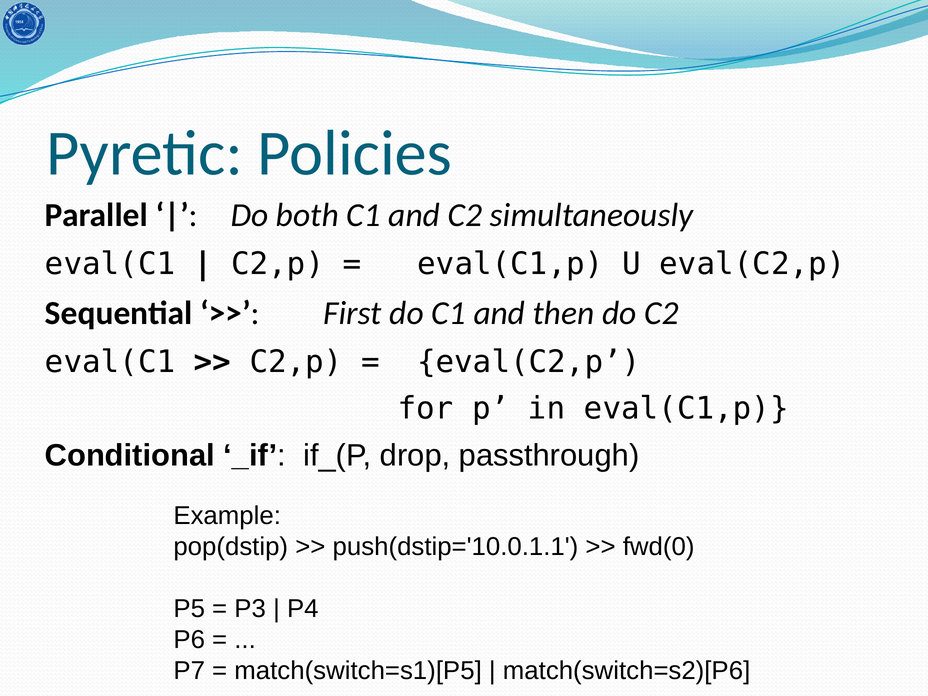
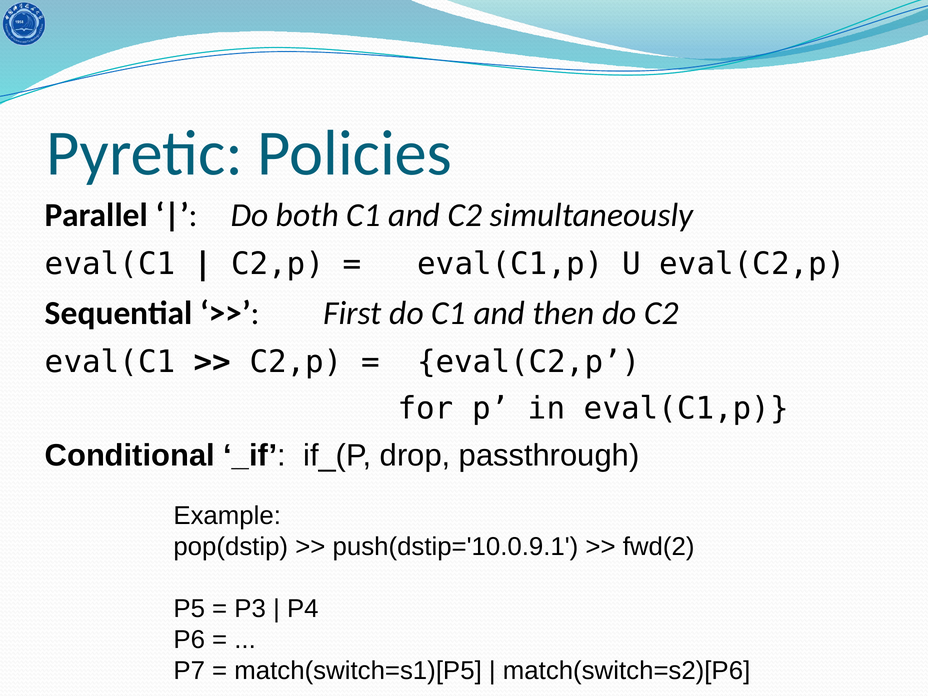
push(dstip='10.0.1.1: push(dstip='10.0.1.1 -> push(dstip='10.0.9.1 (455, 547)
fwd(0: fwd(0 -> fwd(2 (659, 547)
